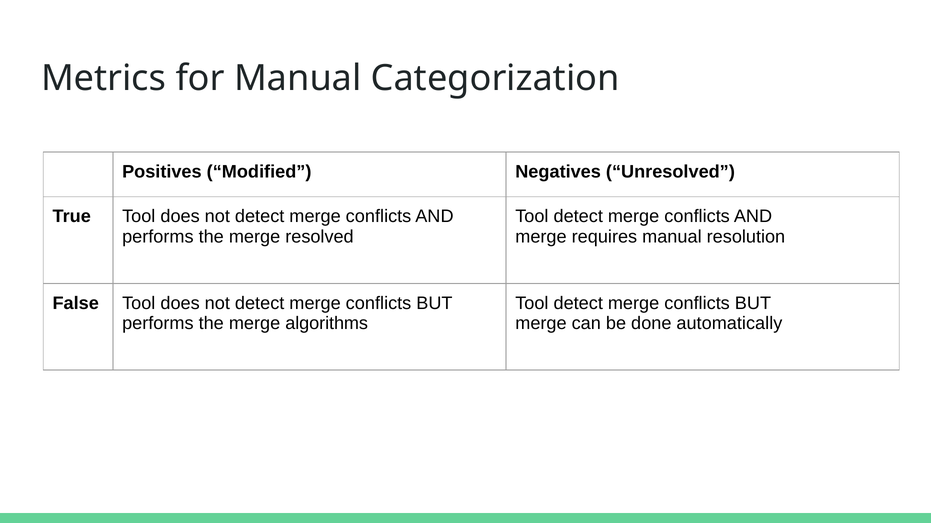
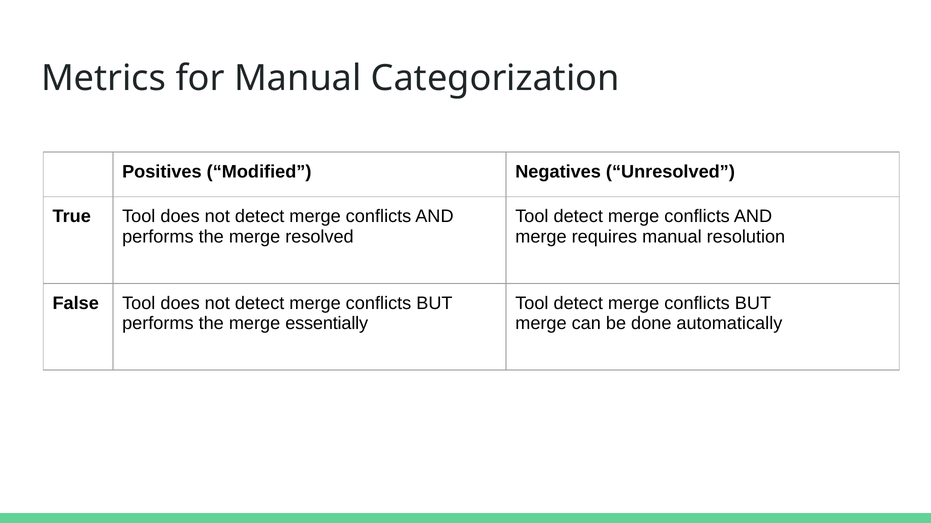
algorithms: algorithms -> essentially (327, 324)
